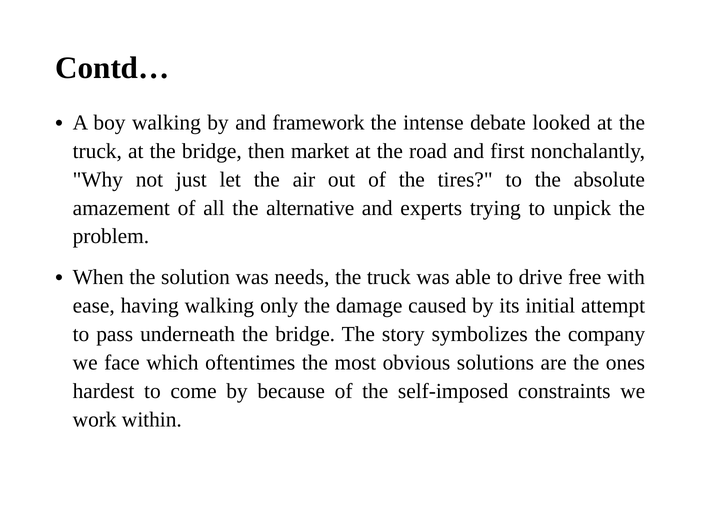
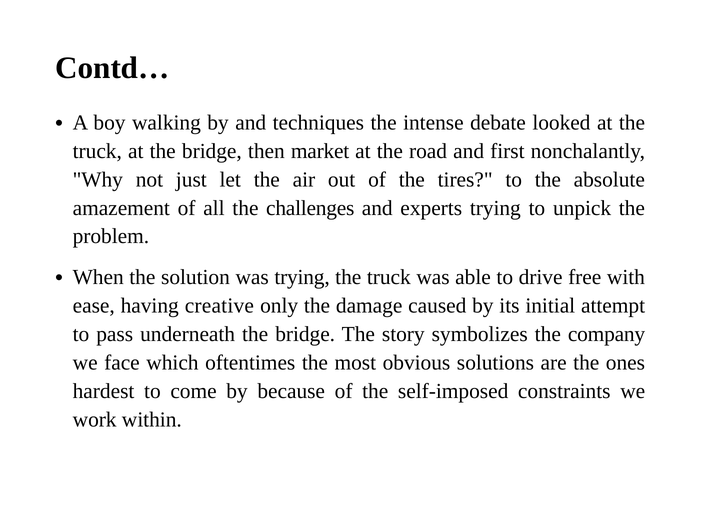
framework: framework -> techniques (318, 123)
alternative: alternative -> challenges (310, 208)
was needs: needs -> trying (302, 277)
having walking: walking -> creative (219, 306)
